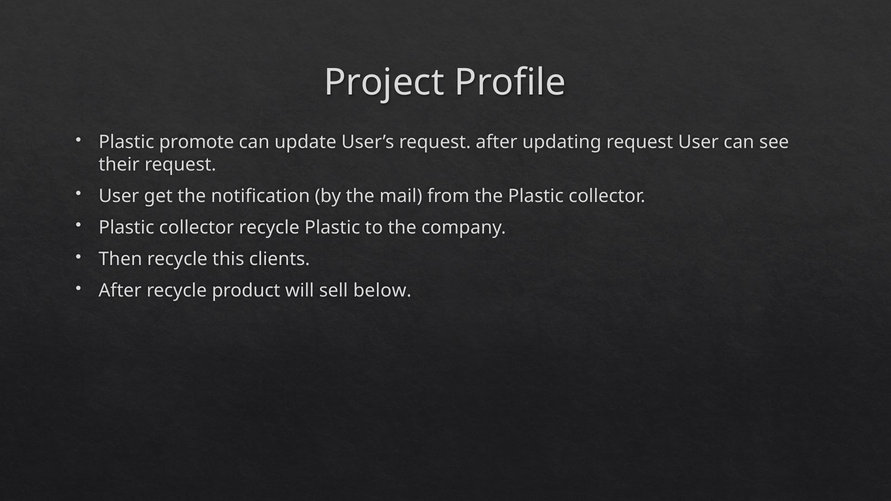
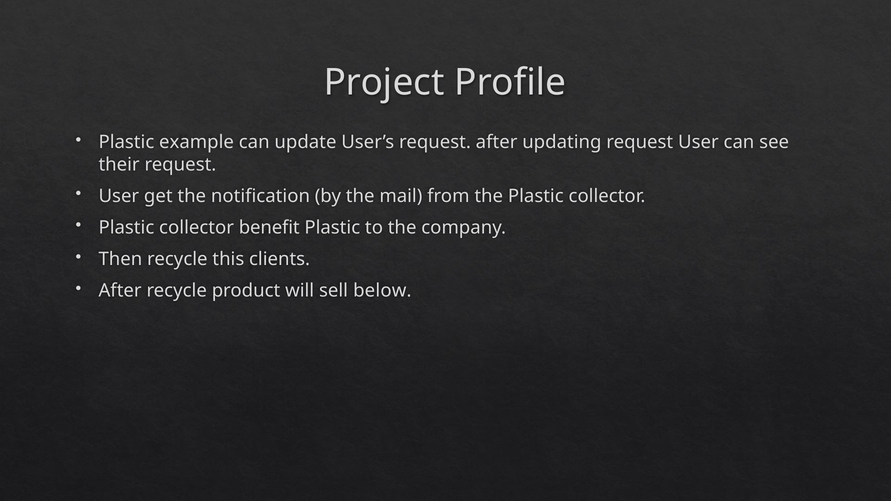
promote: promote -> example (197, 142)
collector recycle: recycle -> benefit (269, 228)
